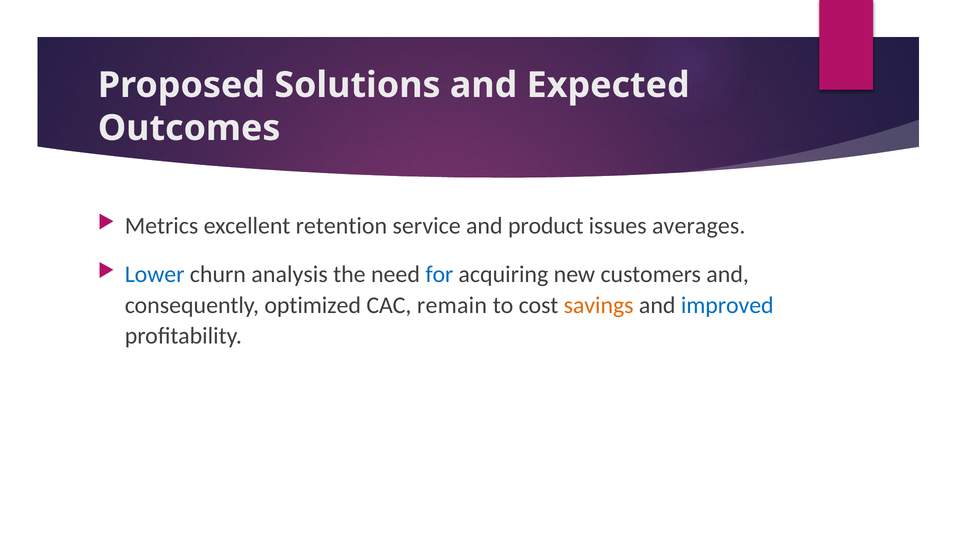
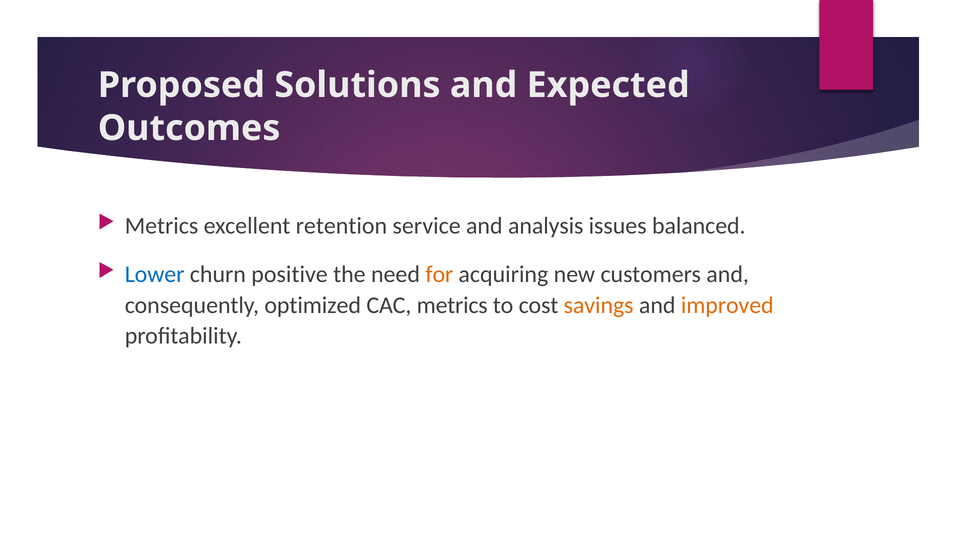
product: product -> analysis (546, 226)
averages: averages -> balanced (699, 226)
analysis: analysis -> positive (290, 275)
for colour: blue -> orange (439, 275)
CAC remain: remain -> metrics (452, 305)
improved colour: blue -> orange (727, 305)
